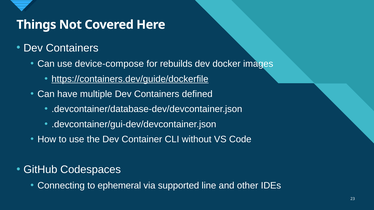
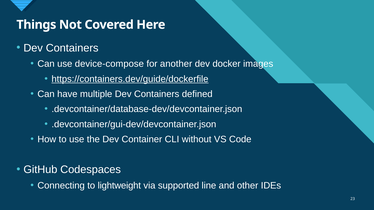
rebuilds: rebuilds -> another (176, 64)
ephemeral: ephemeral -> lightweight (119, 186)
